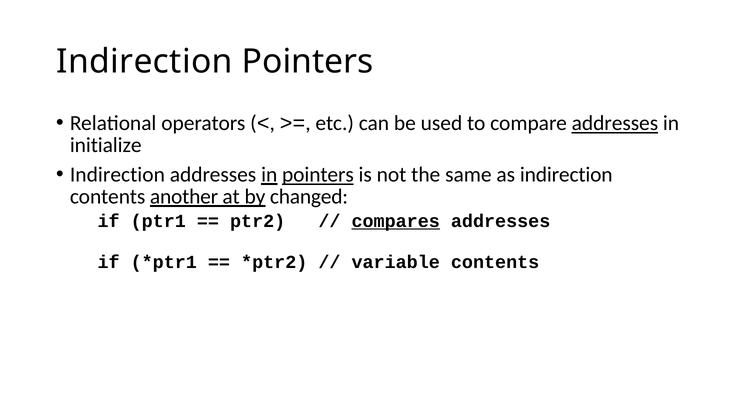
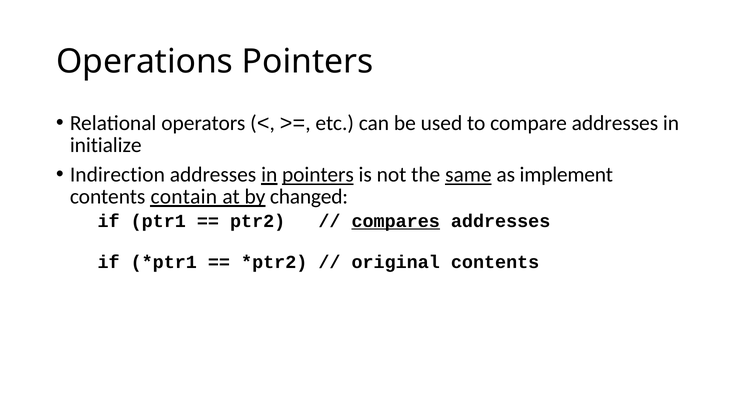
Indirection: Indirection -> Operations (145, 62)
addresses underline: present -> none (615, 123)
same underline: none -> present (468, 175)
as indirection: indirection -> implement (566, 175)
another: another -> contain (184, 197)
variable: variable -> original (396, 262)
